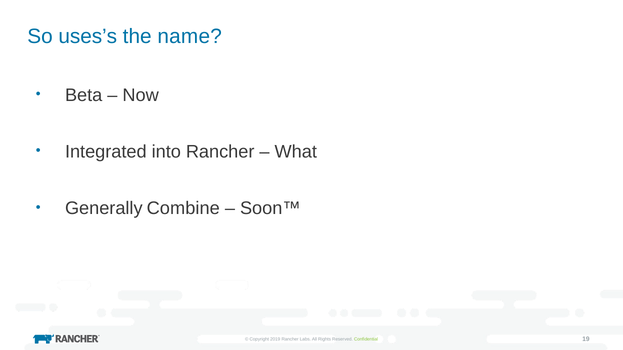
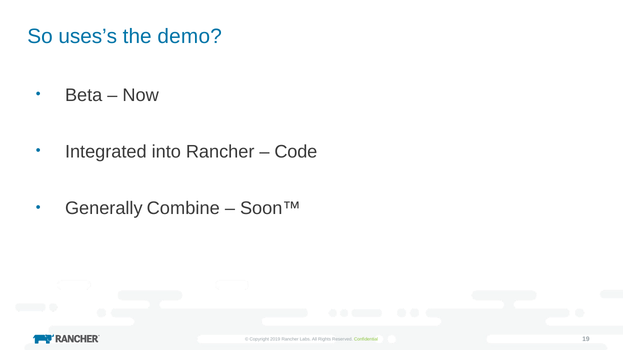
name: name -> demo (190, 36)
What: What -> Code (296, 152)
